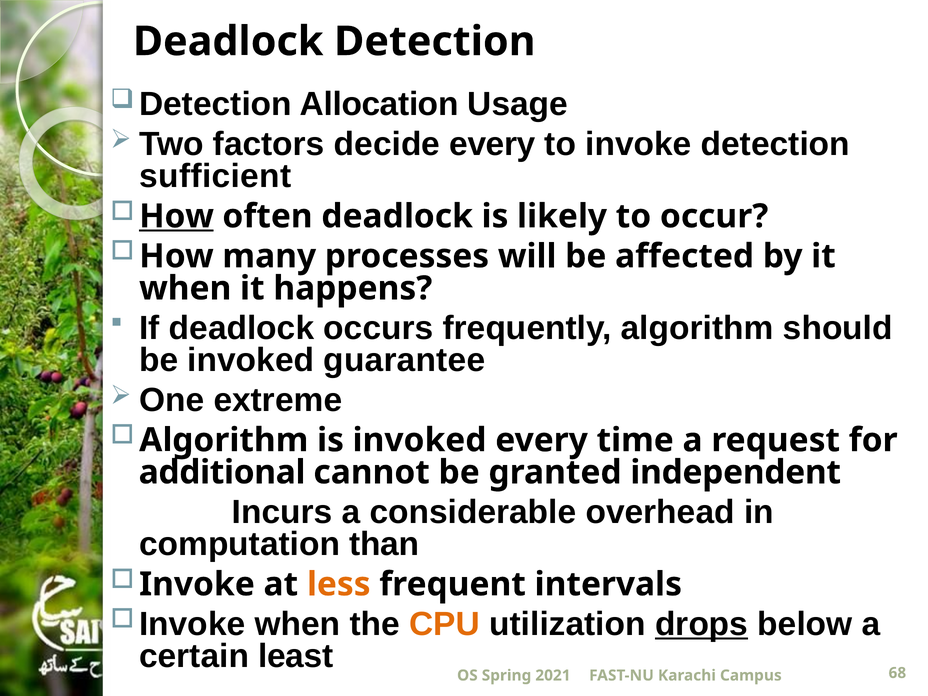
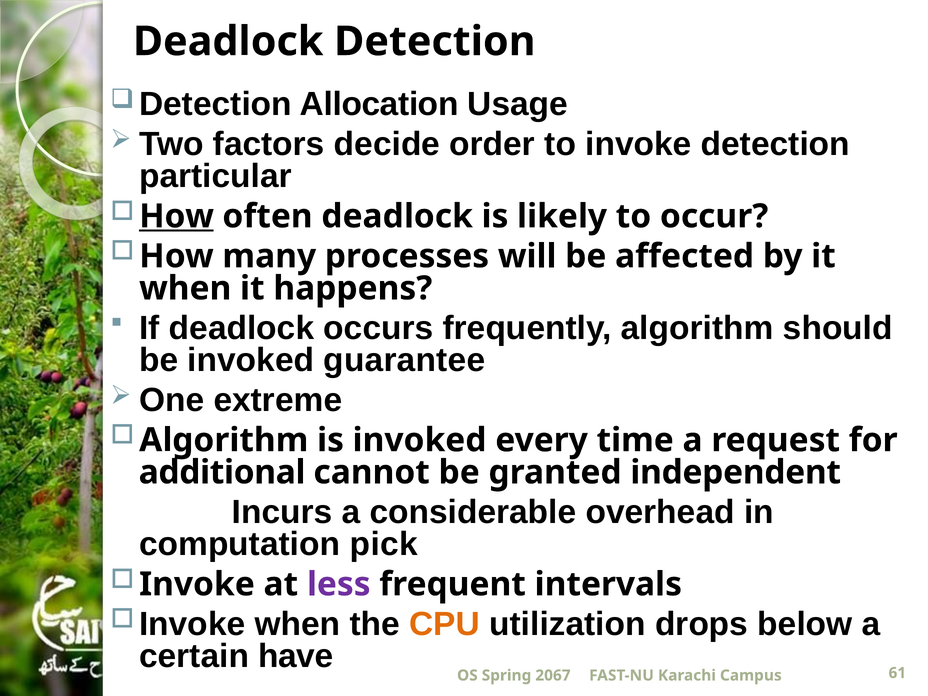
decide every: every -> order (492, 144)
sufficient: sufficient -> particular (215, 176)
than: than -> pick (384, 544)
less colour: orange -> purple (339, 584)
drops underline: present -> none (702, 624)
least: least -> have (296, 656)
2021: 2021 -> 2067 (553, 675)
68: 68 -> 61 (897, 673)
